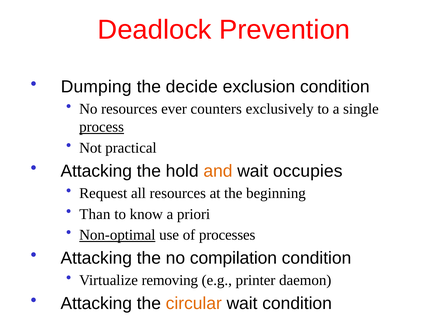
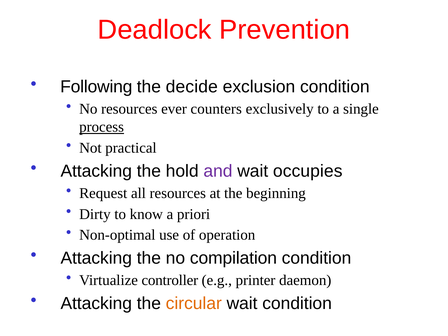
Dumping: Dumping -> Following (96, 87)
and colour: orange -> purple (218, 171)
Than: Than -> Dirty (95, 214)
Non-optimal underline: present -> none (117, 235)
processes: processes -> operation (227, 235)
removing: removing -> controller (170, 280)
